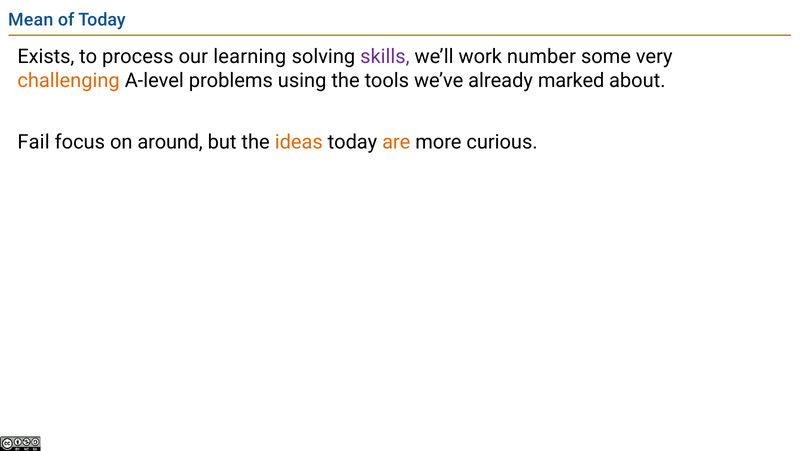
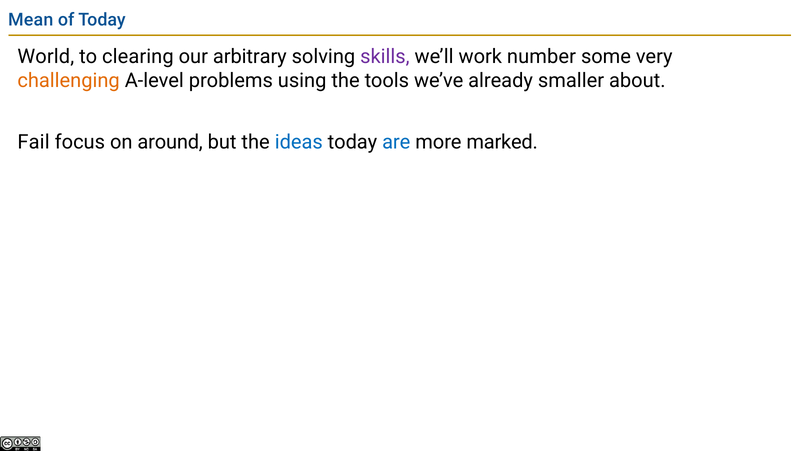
Exists: Exists -> World (46, 57)
process: process -> clearing (138, 57)
learning: learning -> arbitrary (250, 57)
marked: marked -> smaller (571, 81)
ideas colour: orange -> blue (299, 142)
are colour: orange -> blue (396, 142)
curious: curious -> marked (502, 142)
